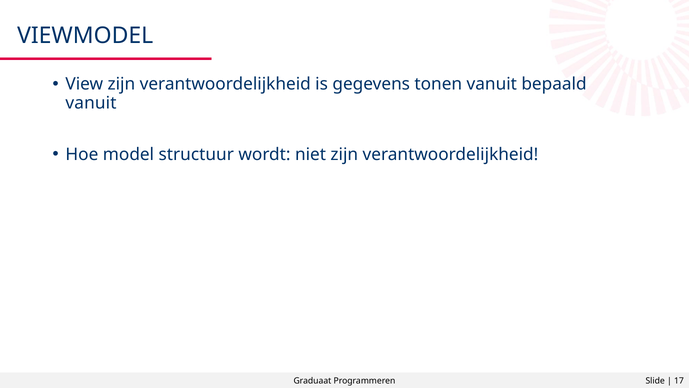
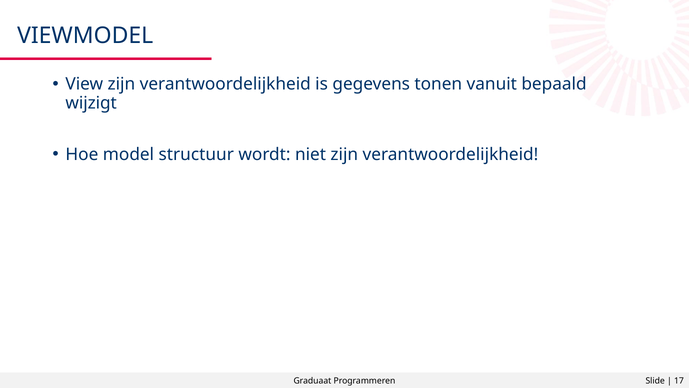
vanuit: vanuit -> wijzigt (91, 103)
